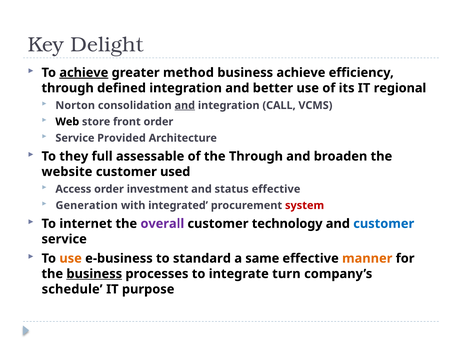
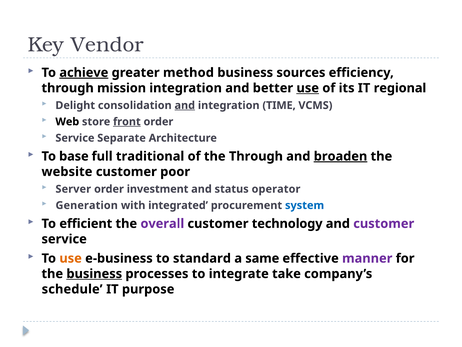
Delight: Delight -> Vendor (107, 45)
business achieve: achieve -> sources (301, 73)
defined: defined -> mission (122, 88)
use underline: none -> present (308, 88)
Norton: Norton -> Delight (75, 105)
CALL: CALL -> TIME (279, 105)
front underline: none -> present (127, 122)
Provided: Provided -> Separate (122, 138)
they: they -> base (74, 156)
assessable: assessable -> traditional (150, 156)
broaden underline: none -> present (341, 156)
used: used -> poor (175, 171)
Access: Access -> Server (73, 189)
status effective: effective -> operator (276, 189)
system colour: red -> blue (305, 205)
internet: internet -> efficient (86, 223)
customer colour: blue -> purple (384, 223)
manner colour: orange -> purple (367, 258)
turn: turn -> take (286, 273)
